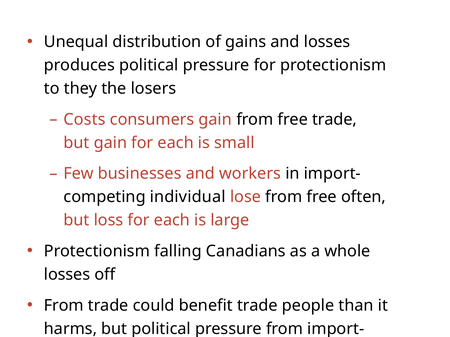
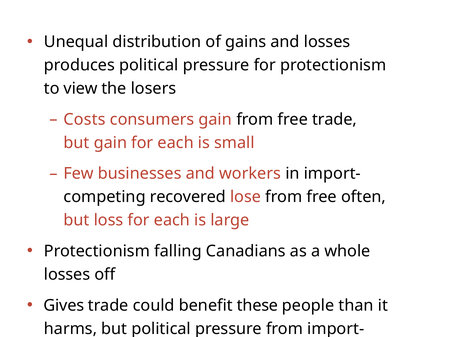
they: they -> view (81, 89)
individual: individual -> recovered (188, 197)
From: From -> Gives (64, 306)
benefit trade: trade -> these (257, 306)
